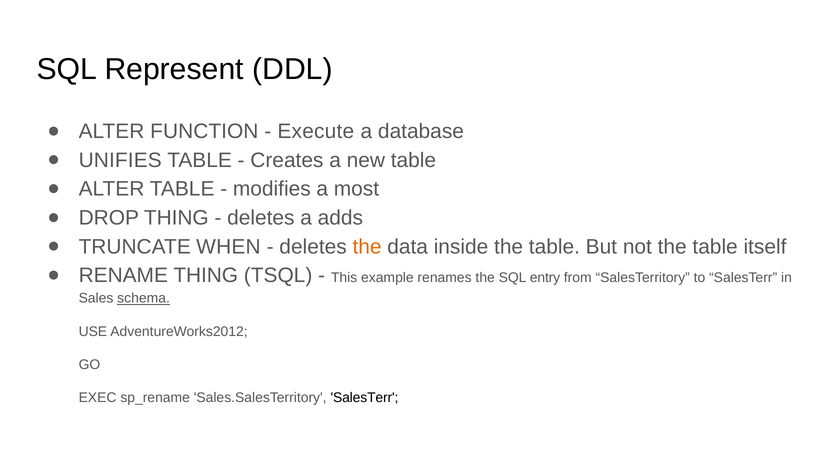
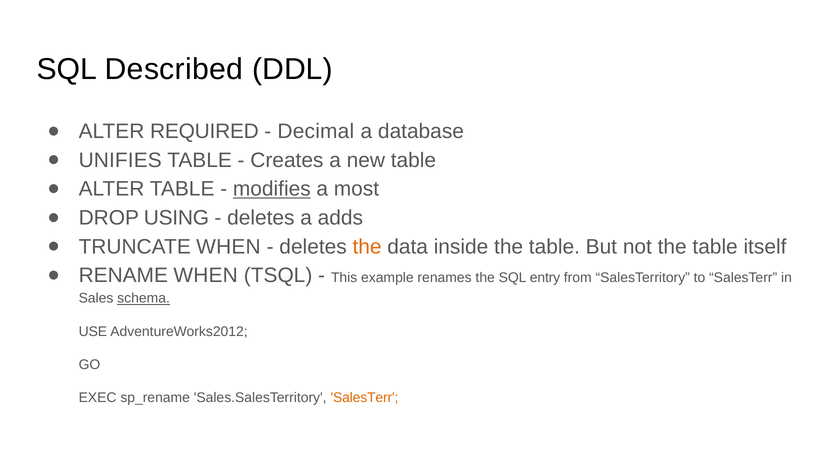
Represent: Represent -> Described (174, 69)
FUNCTION: FUNCTION -> REQUIRED (204, 131)
Execute: Execute -> Decimal (316, 131)
modifies underline: none -> present (272, 189)
DROP THING: THING -> USING (176, 218)
RENAME THING: THING -> WHEN (206, 276)
SalesTerr colour: black -> orange (364, 398)
